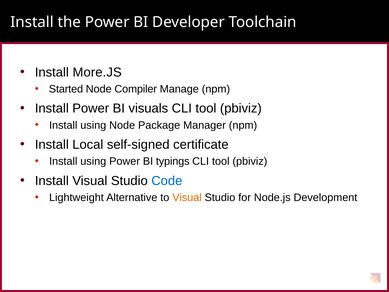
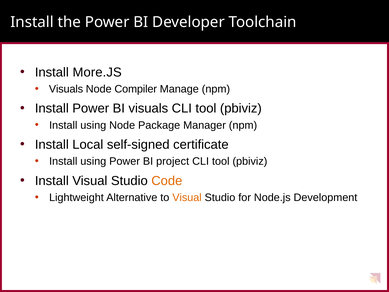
Started: Started -> Visuals (66, 89)
typings: typings -> project (173, 161)
Code colour: blue -> orange (167, 181)
